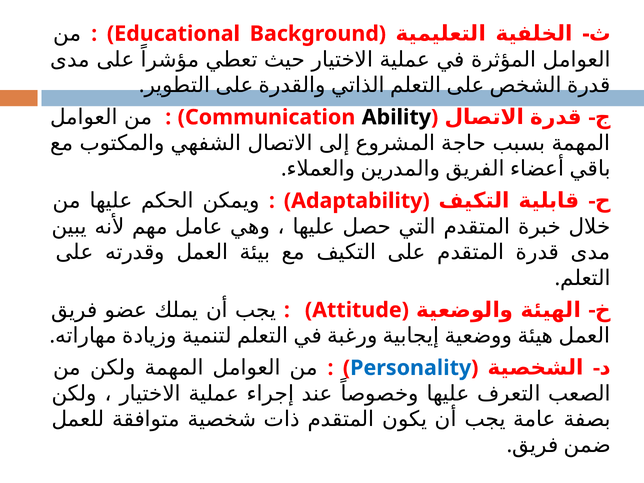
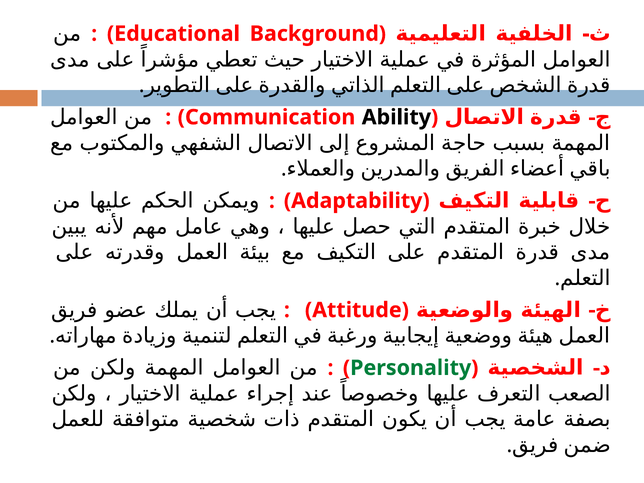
Personality colour: blue -> green (411, 368)
